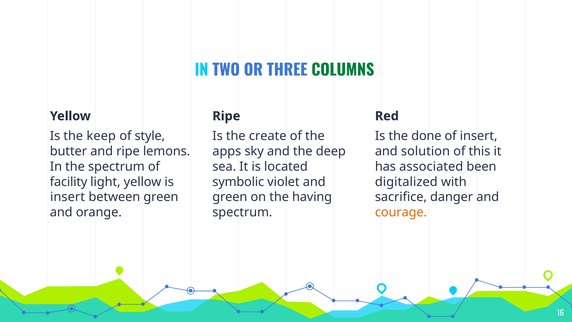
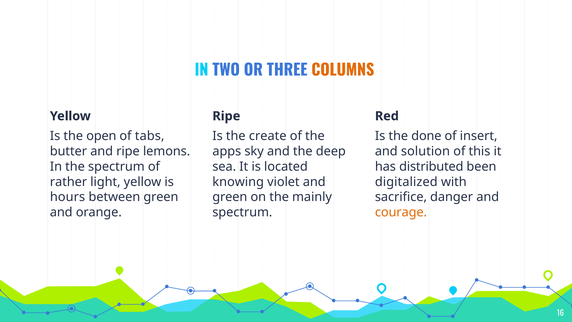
COLUMNS colour: green -> orange (343, 70)
keep: keep -> open (101, 136)
style: style -> tabs (150, 136)
associated: associated -> distributed (431, 166)
facility: facility -> rather (68, 182)
symbolic: symbolic -> knowing (238, 182)
insert: insert -> hours (68, 197)
having: having -> mainly (312, 197)
